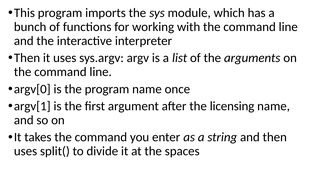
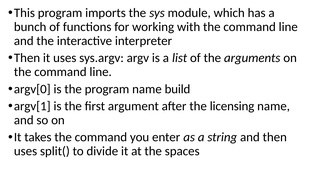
once: once -> build (177, 89)
